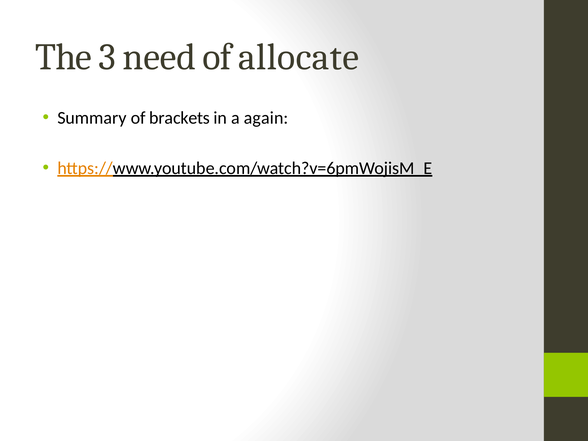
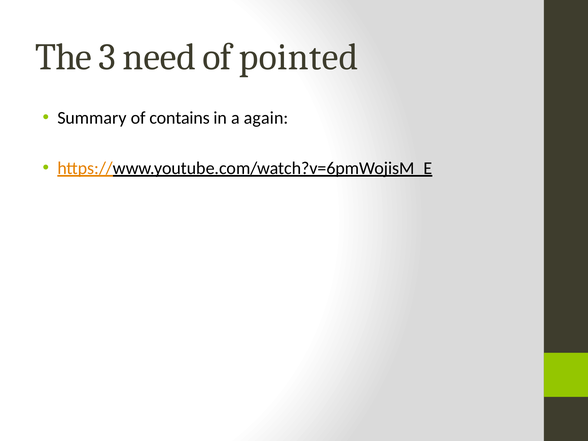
allocate: allocate -> pointed (299, 57)
brackets: brackets -> contains (180, 118)
